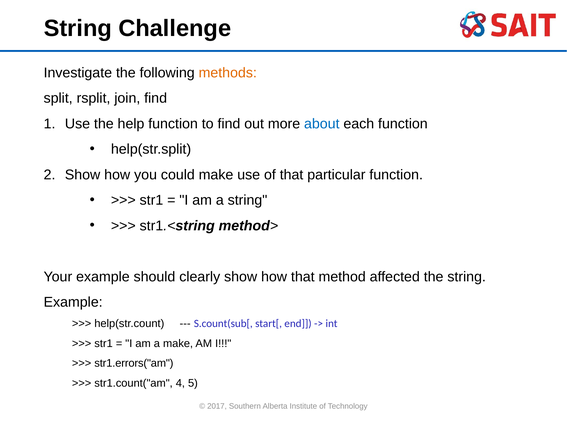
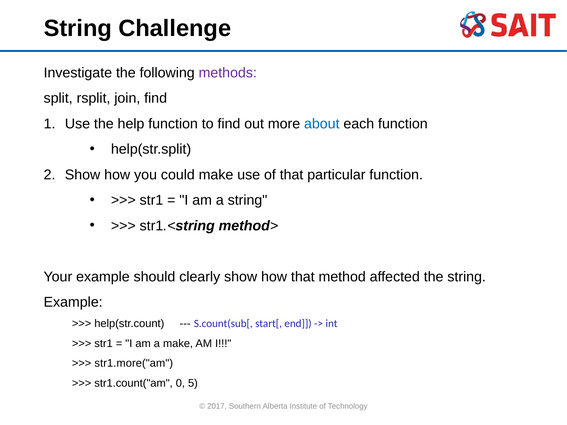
methods colour: orange -> purple (228, 73)
str1.errors("am: str1.errors("am -> str1.more("am (134, 364)
4: 4 -> 0 (180, 383)
